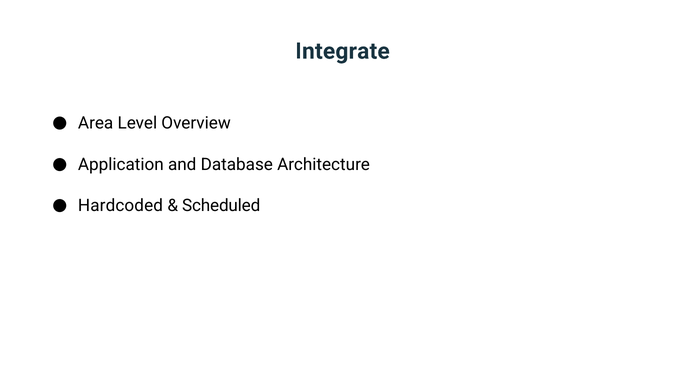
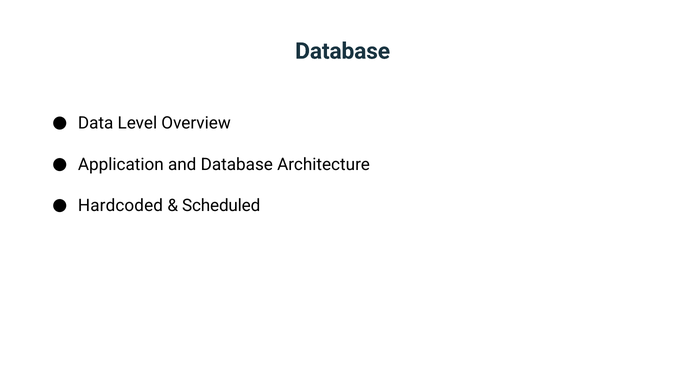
Integrate: Integrate -> Database (343, 51)
Area: Area -> Data (96, 123)
